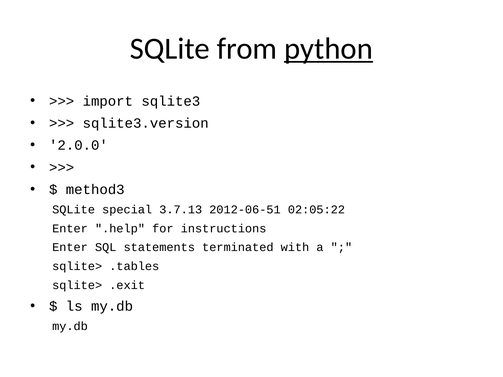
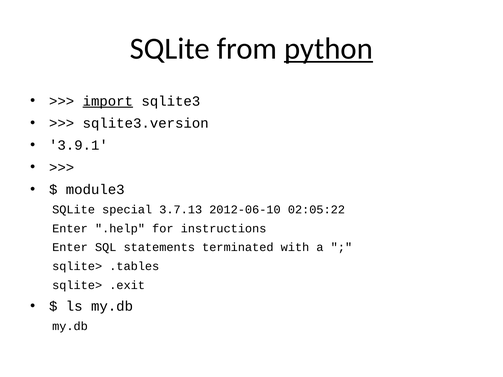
import underline: none -> present (108, 101)
2.0.0: 2.0.0 -> 3.9.1 (78, 145)
method3: method3 -> module3 (95, 190)
2012-06-51: 2012-06-51 -> 2012-06-10 (245, 210)
